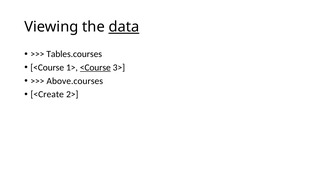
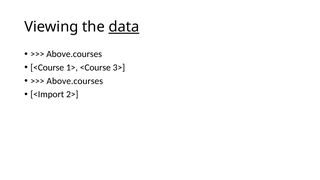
Tables.courses: Tables.courses -> Above.courses (74, 54)
<Course underline: present -> none (95, 68)
<Create: <Create -> <Import (47, 94)
